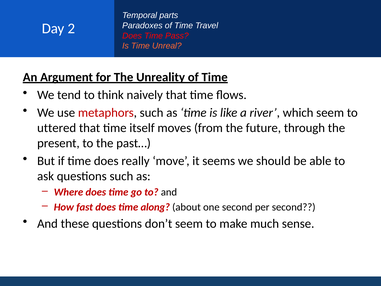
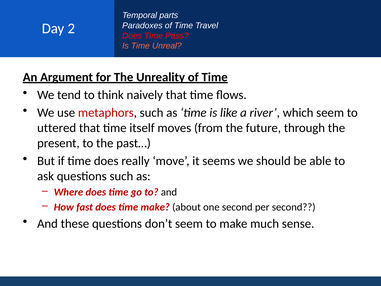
time along: along -> make (155, 207)
